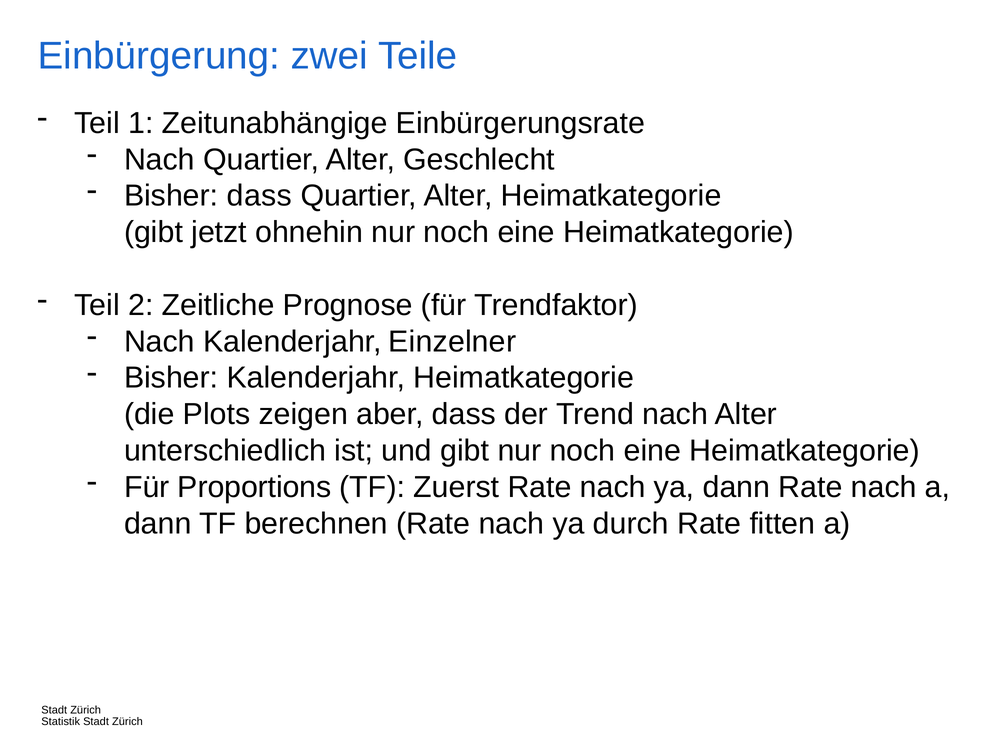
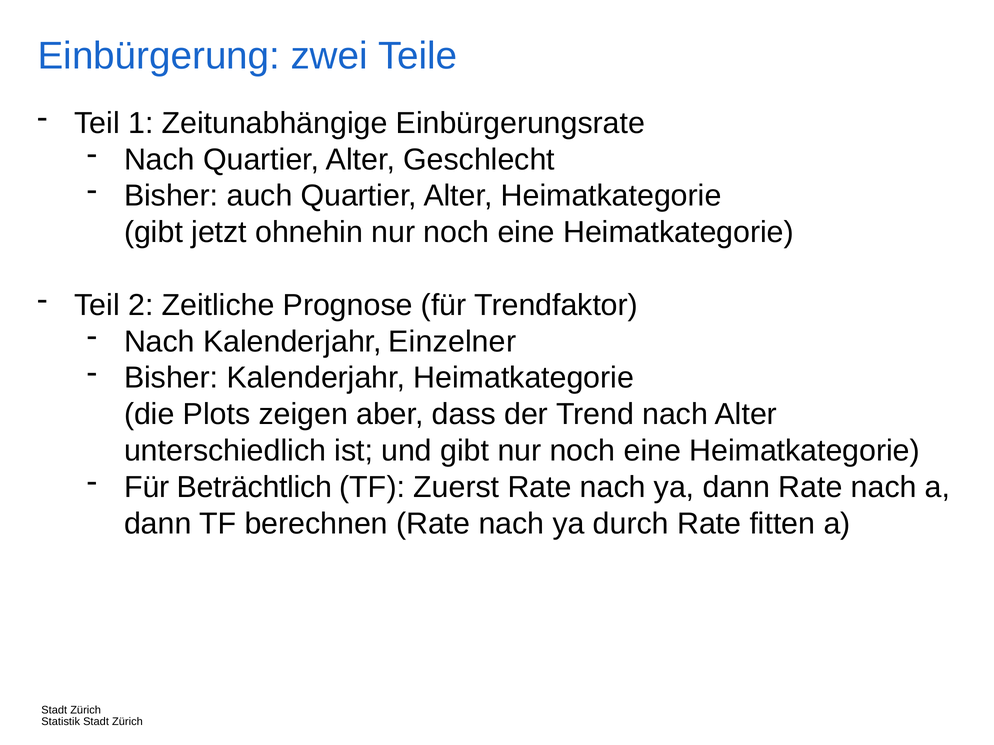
Bisher dass: dass -> auch (260, 196)
Proportions: Proportions -> Beträchtlich (254, 488)
